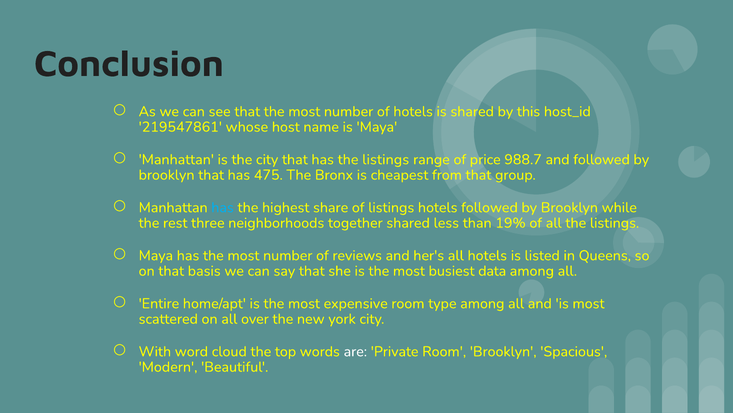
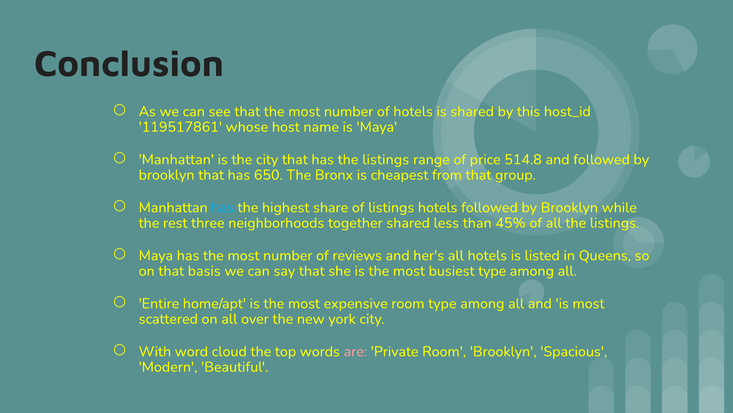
219547861: 219547861 -> 119517861 (180, 127)
988.7: 988.7 -> 514.8 (523, 159)
475: 475 -> 650 (268, 175)
19%: 19% -> 45% (511, 223)
busiest data: data -> type (492, 271)
are colour: white -> pink (355, 351)
